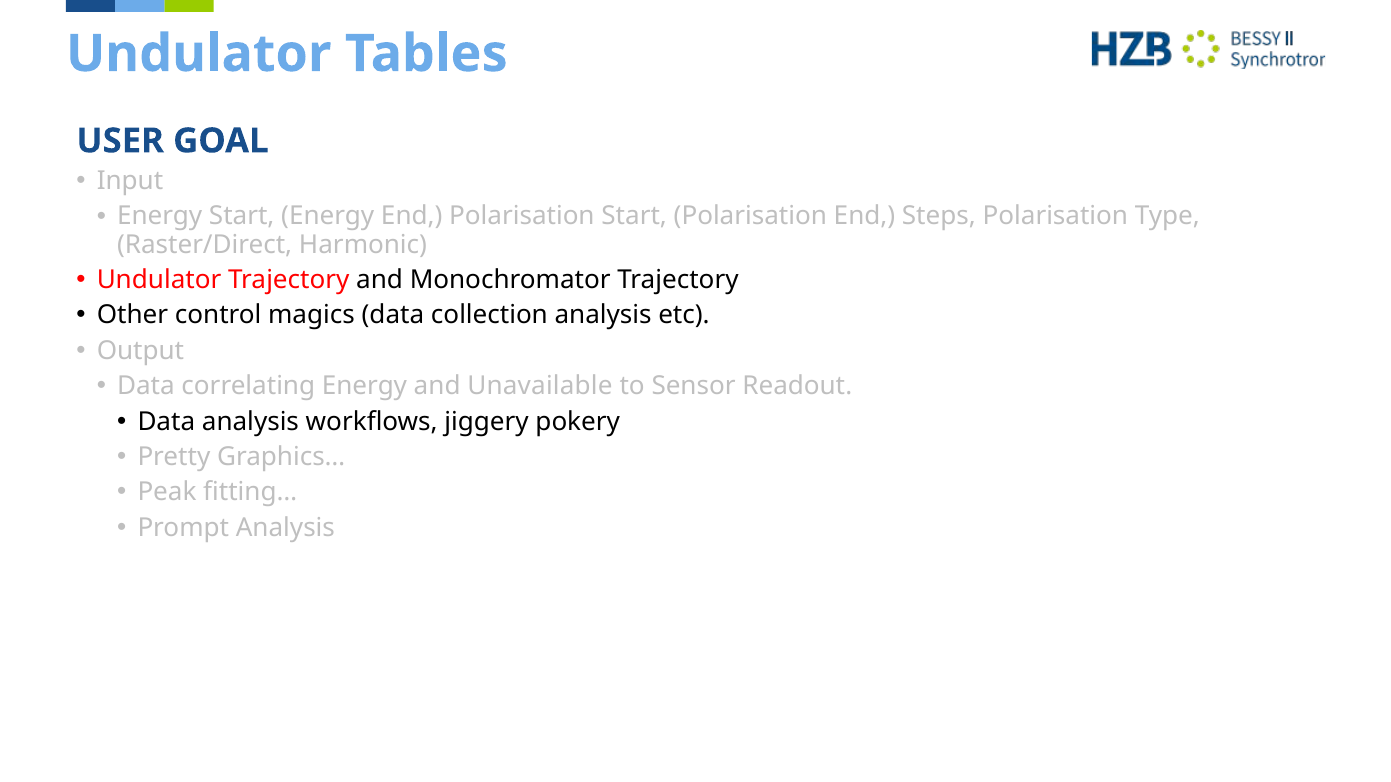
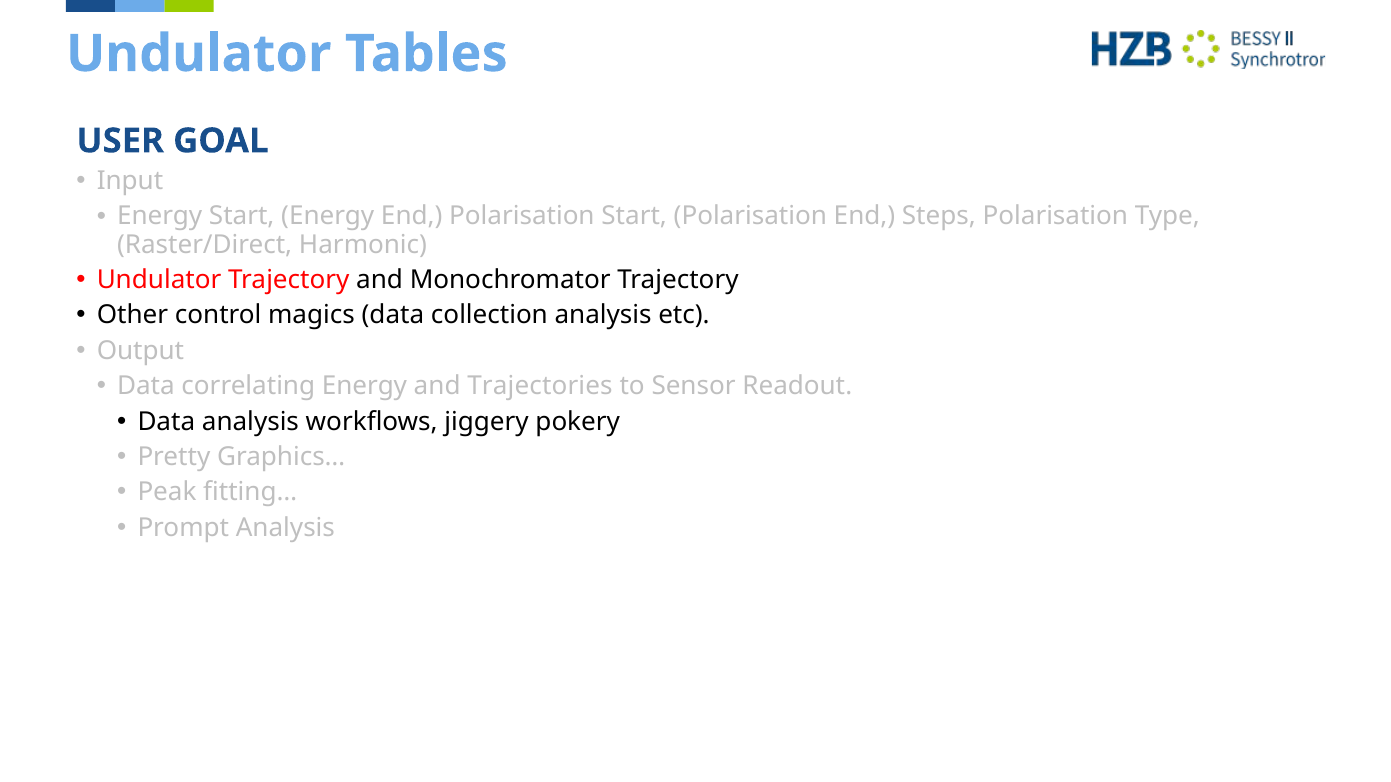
Unavailable: Unavailable -> Trajectories (540, 386)
